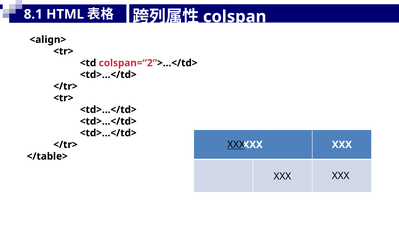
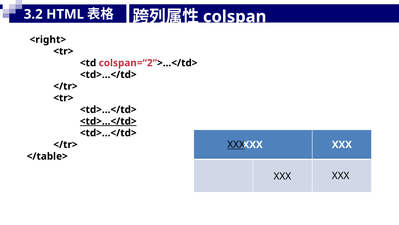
8.1: 8.1 -> 3.2 (33, 14)
<align>: <align> -> <right> (48, 40)
<td>…</td> underline: none -> present (108, 121)
